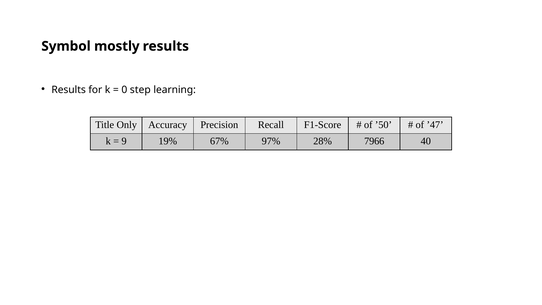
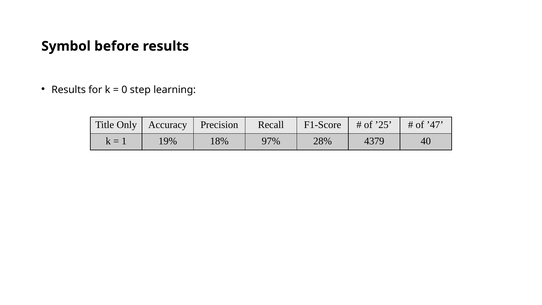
mostly: mostly -> before (117, 46)
’50: ’50 -> ’25 (383, 125)
9: 9 -> 1 (124, 141)
67%: 67% -> 18% (219, 141)
7966: 7966 -> 4379 (374, 141)
